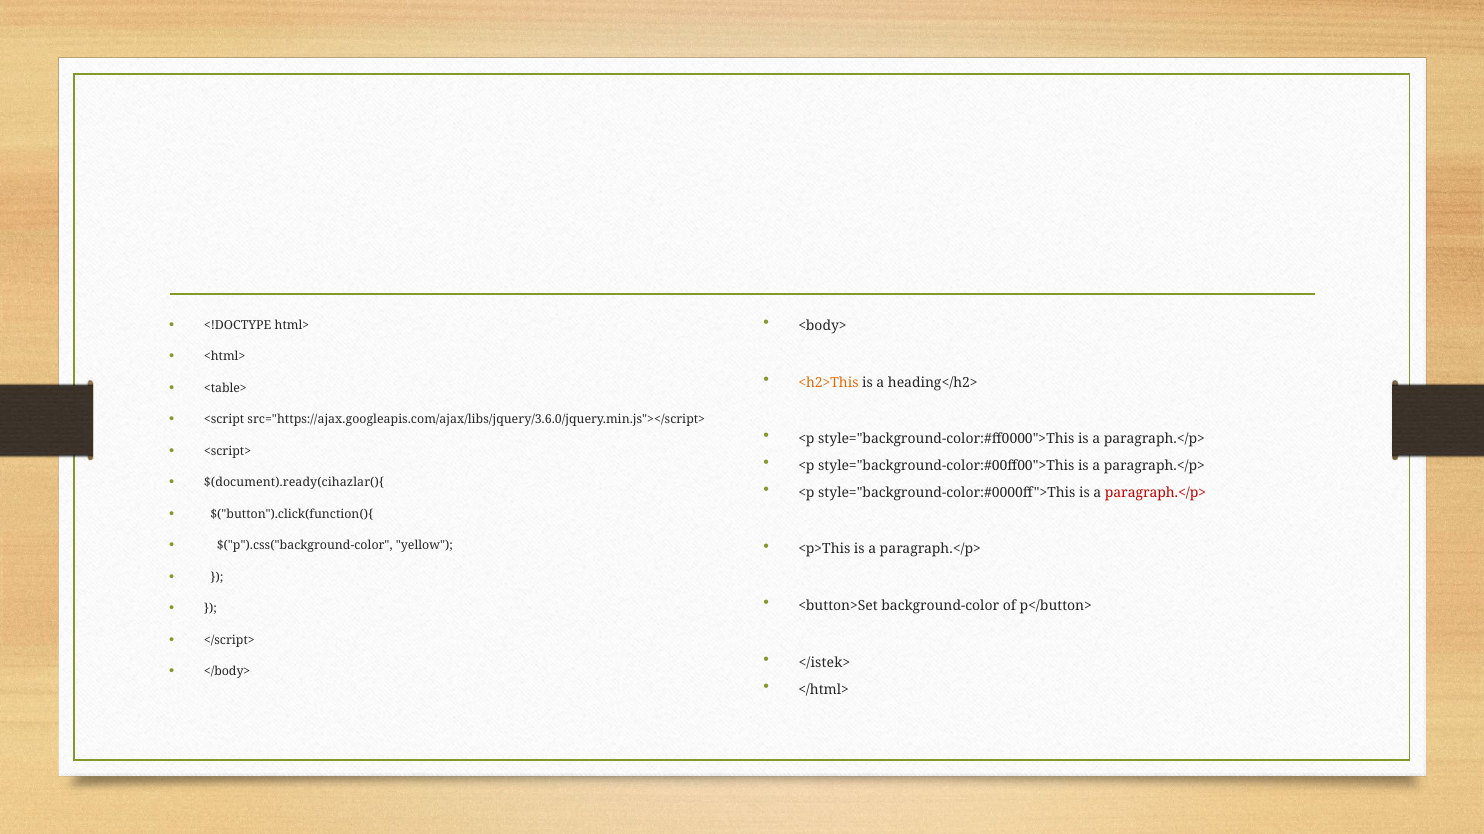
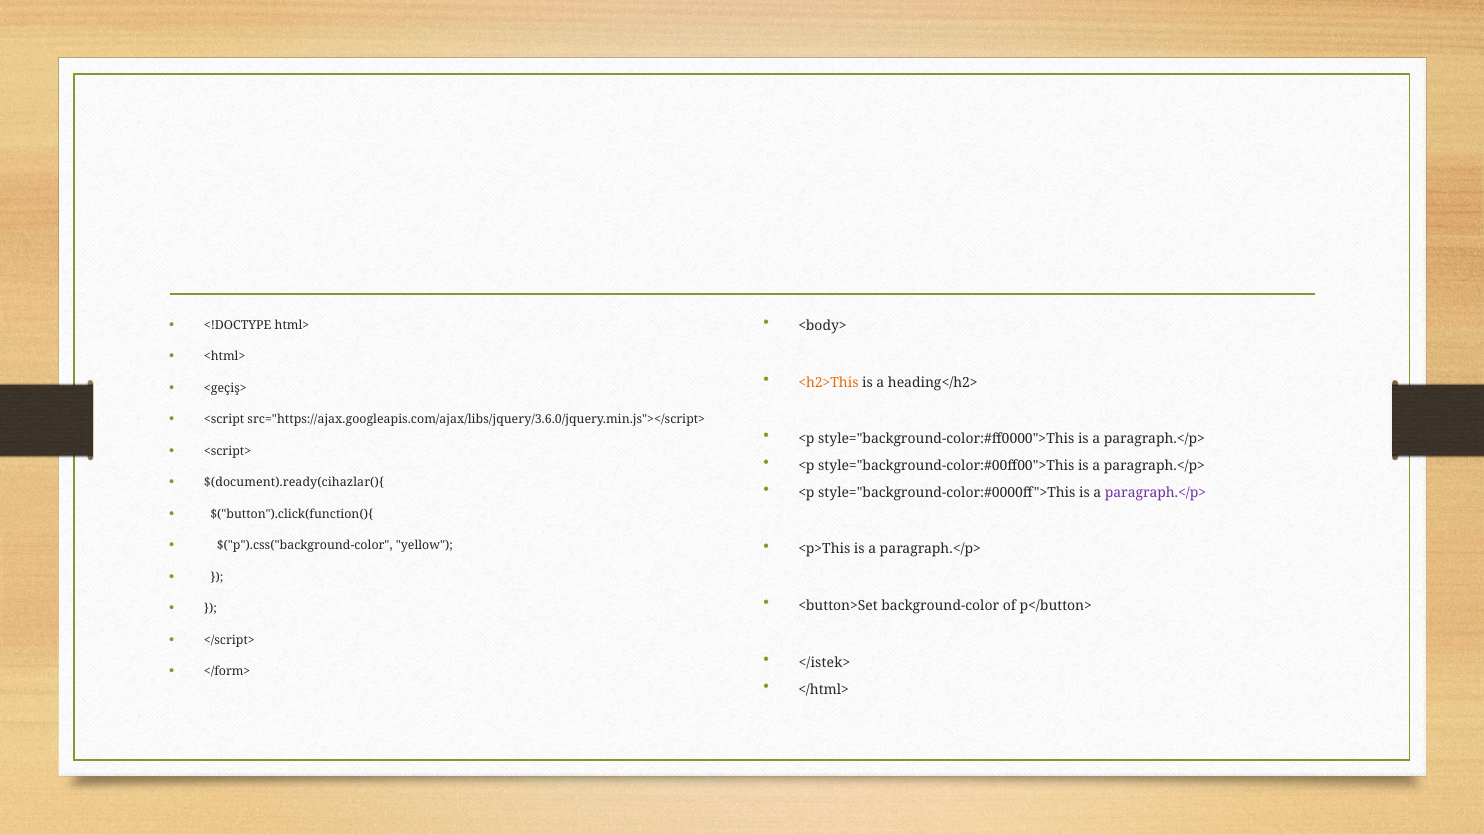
<table>: <table> -> <geçiş> (225, 388)
paragraph.</p> colour: red -> purple (1156, 493)
</body>: </body> -> </form> (227, 672)
